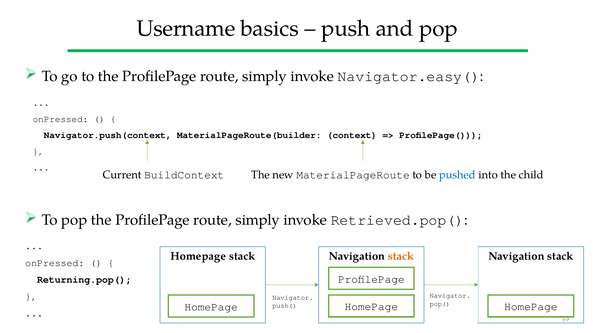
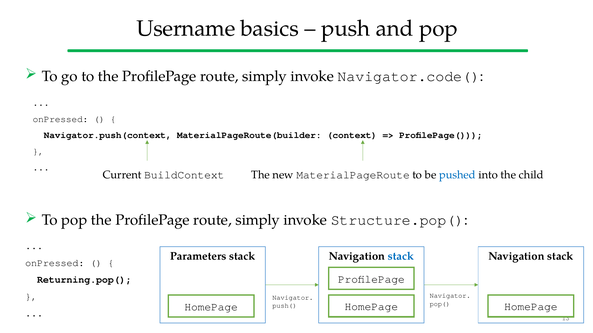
Navigator.easy(: Navigator.easy( -> Navigator.code( (409, 76)
Retrieved.pop(: Retrieved.pop( -> Structure.pop( (397, 220)
Homepage: Homepage -> Parameters (198, 257)
stack colour: orange -> blue (401, 257)
